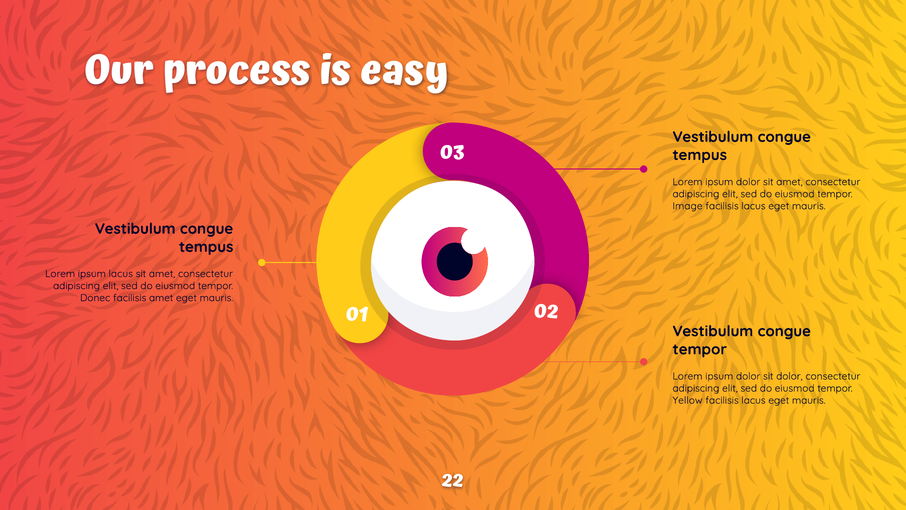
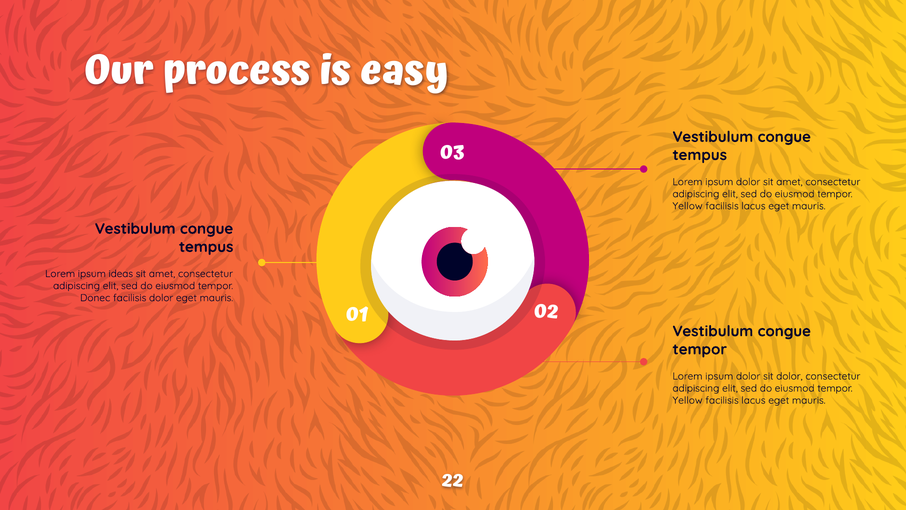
Image: Image -> Yellow (688, 206)
ipsum lacus: lacus -> ideas (121, 274)
facilisis amet: amet -> dolor (161, 298)
